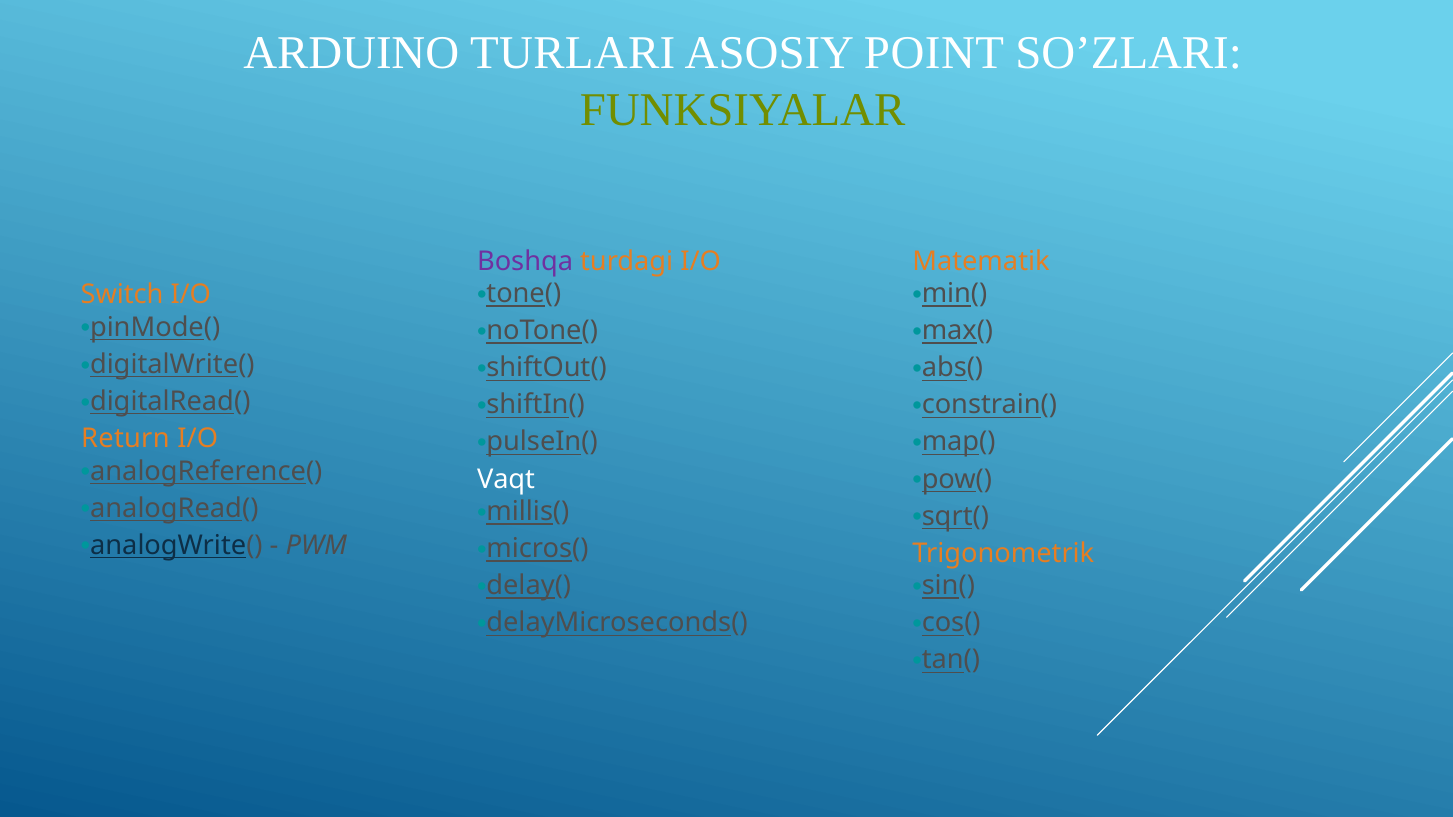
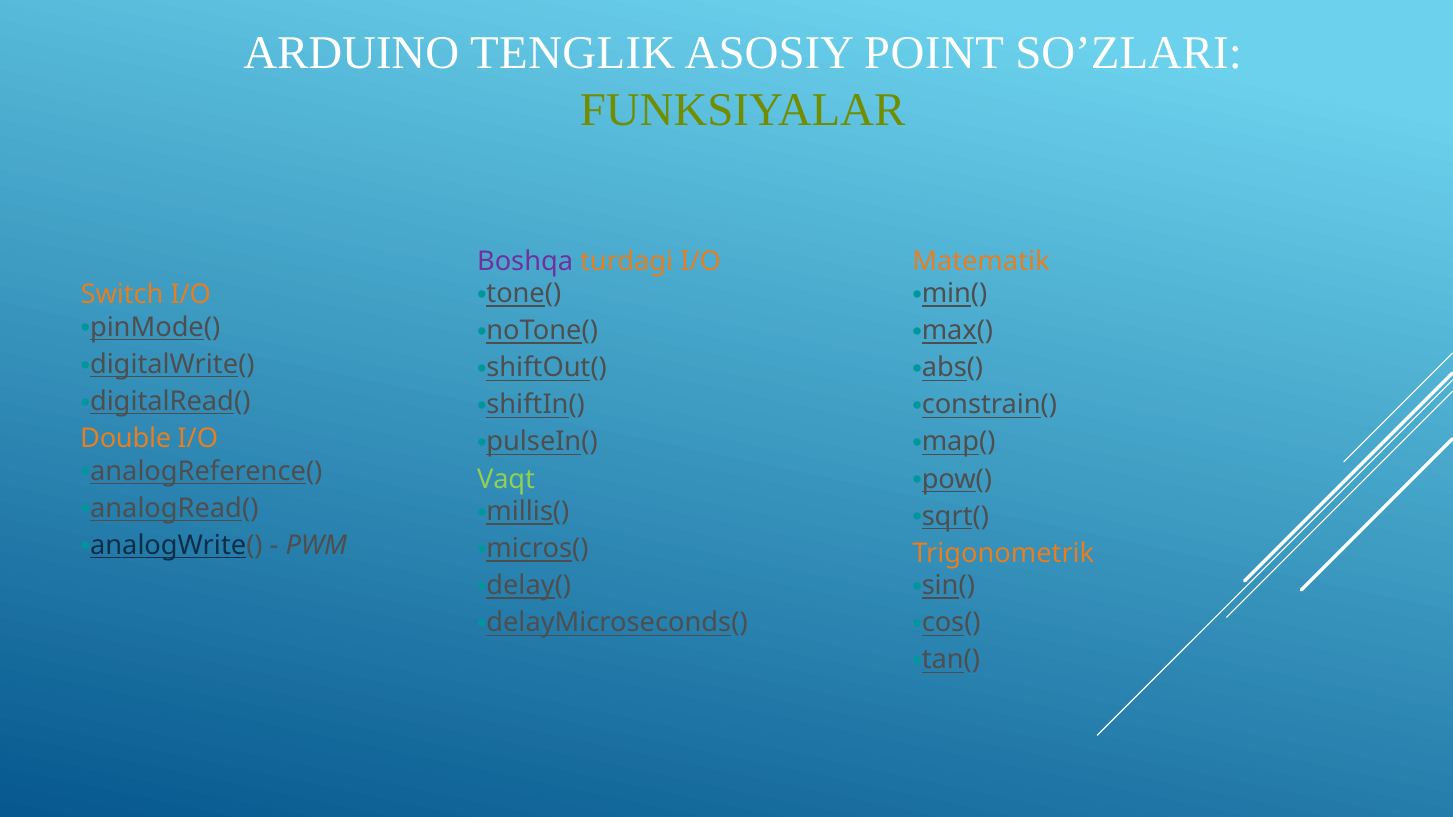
TURLARI: TURLARI -> TENGLIK (573, 53)
Return: Return -> Double (126, 439)
Vaqt colour: white -> light green (506, 479)
